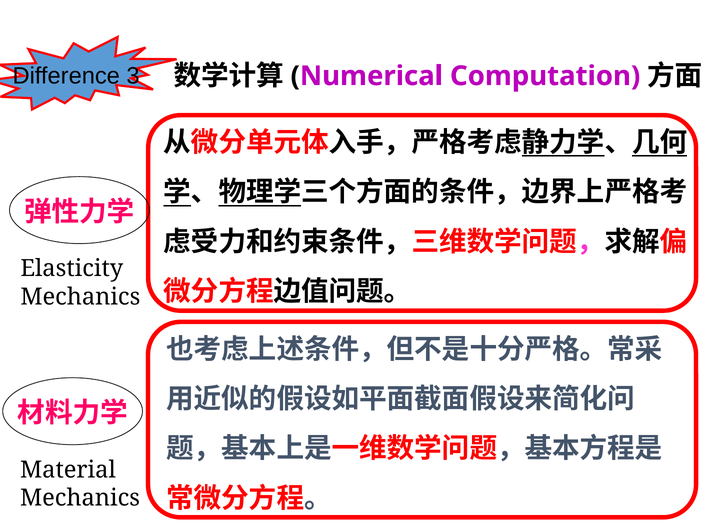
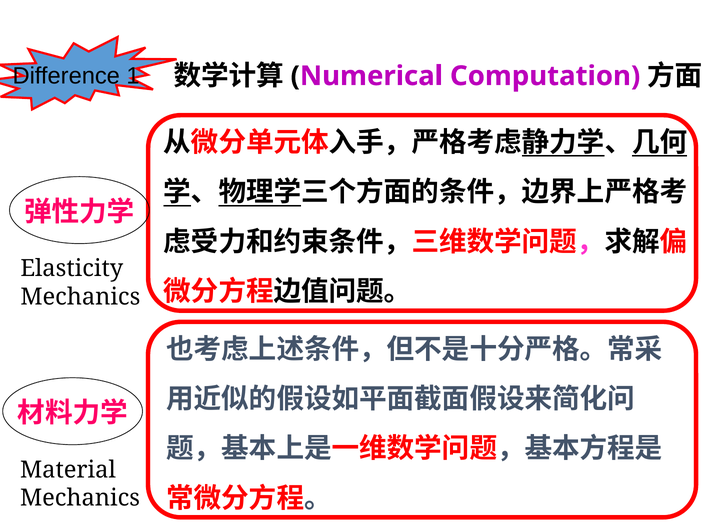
3: 3 -> 1 (133, 76)
